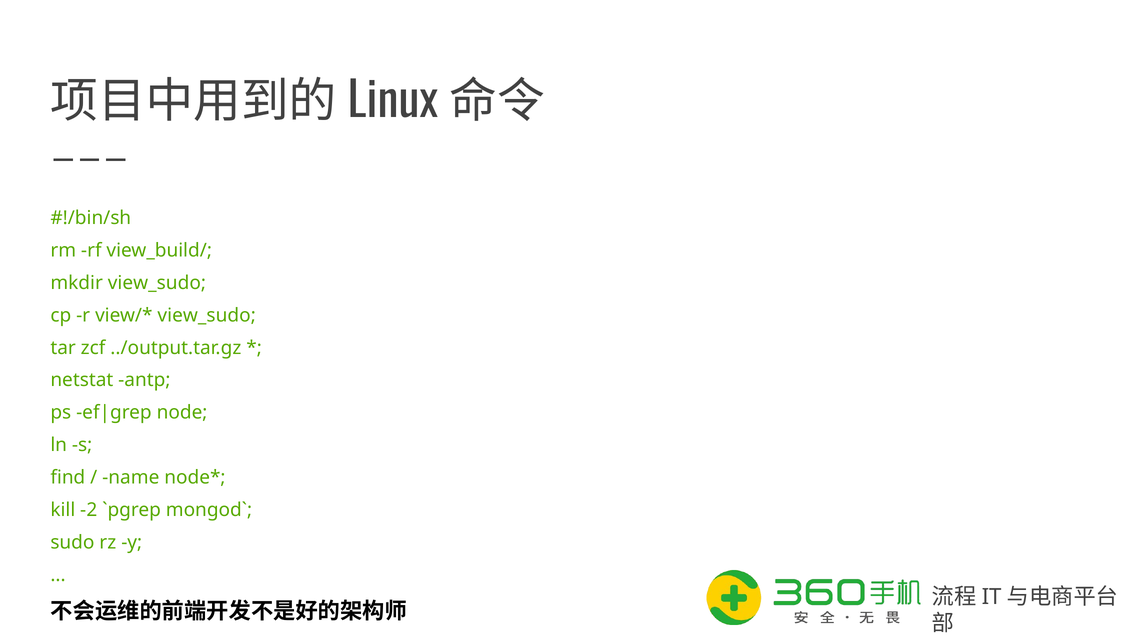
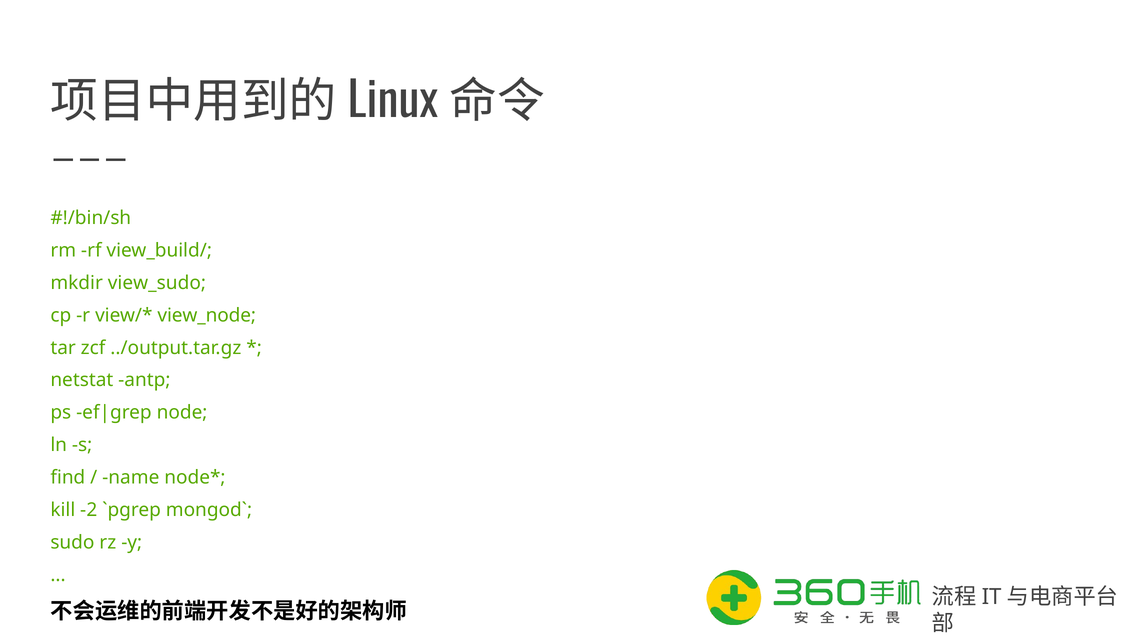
view_sudo: view_sudo -> view_node (207, 315)
